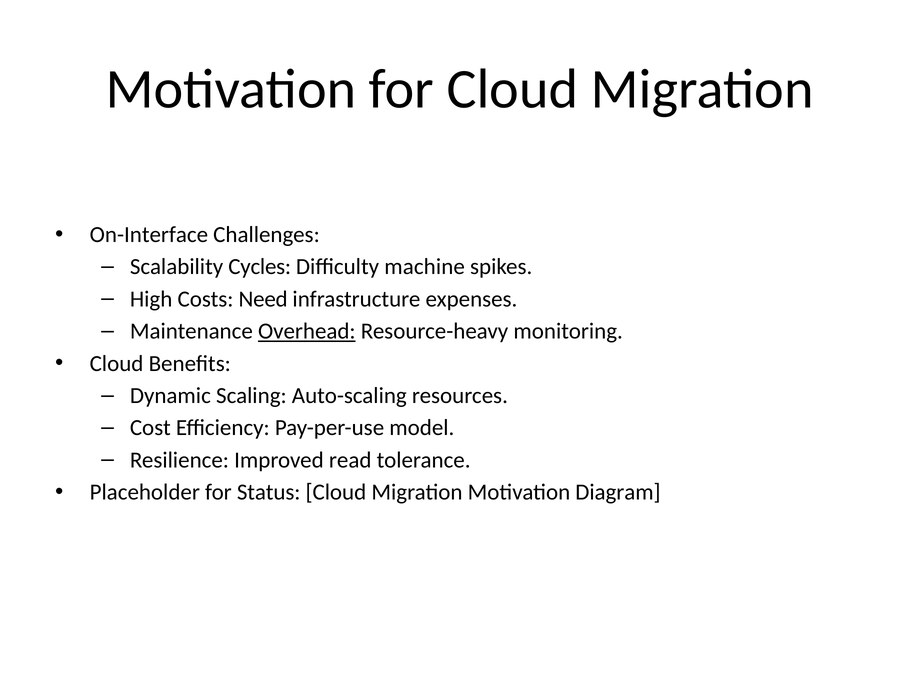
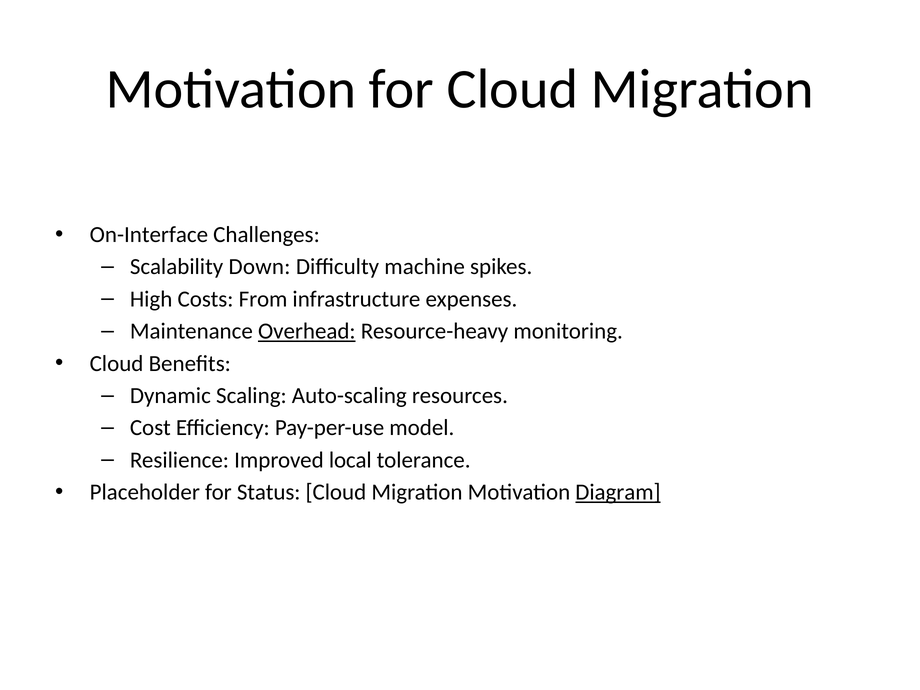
Cycles: Cycles -> Down (259, 267)
Need: Need -> From (263, 299)
read: read -> local (350, 460)
Diagram underline: none -> present (618, 492)
